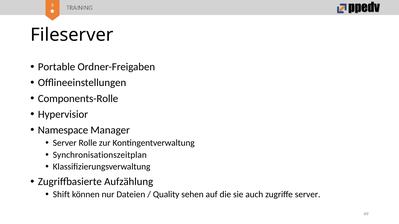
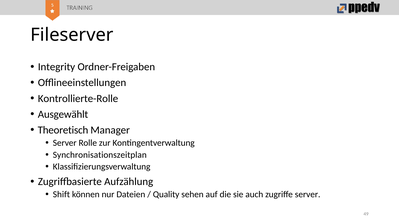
Portable: Portable -> Integrity (57, 67)
Components-Rolle: Components-Rolle -> Kontrollierte-Rolle (78, 99)
Hypervisior: Hypervisior -> Ausgewählt (63, 114)
Namespace: Namespace -> Theoretisch (63, 130)
